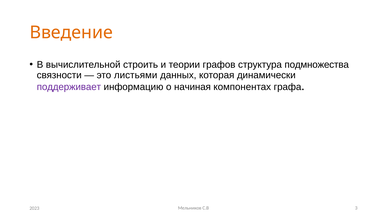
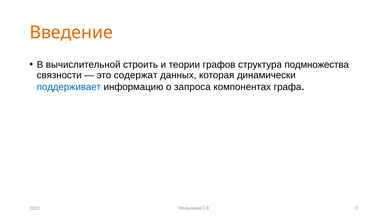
листьями: листьями -> содержат (136, 75)
поддерживает colour: purple -> blue (69, 87)
начиная: начиная -> запроса (192, 87)
